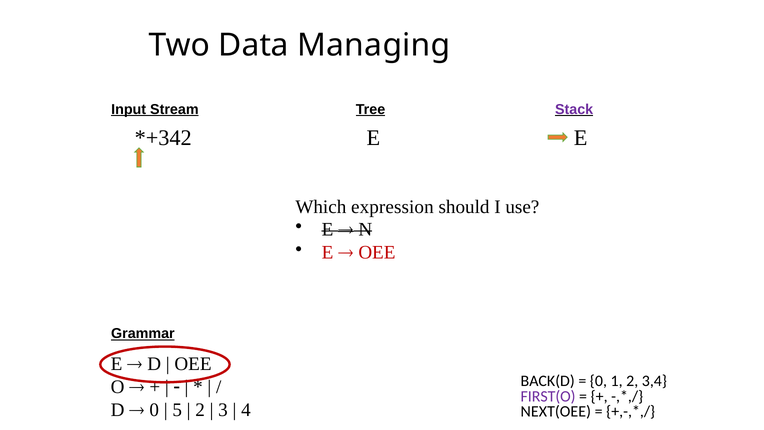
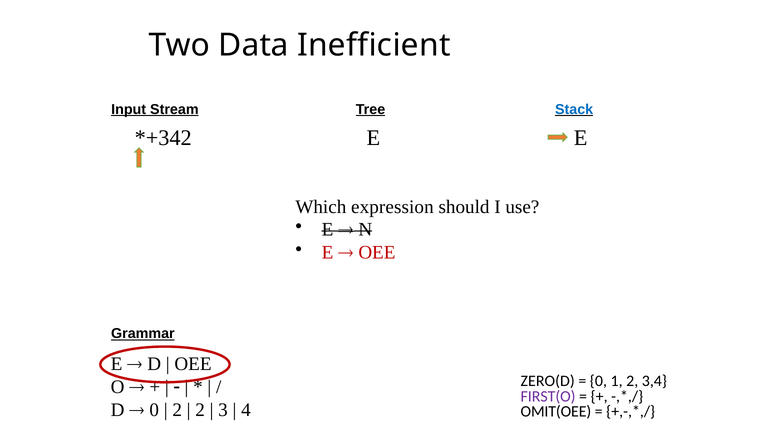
Managing: Managing -> Inefficient (374, 45)
Stack colour: purple -> blue (574, 109)
BACK(D: BACK(D -> ZERO(D (548, 381)
5: 5 -> 2 (177, 410)
NEXT(OEE: NEXT(OEE -> OMIT(OEE (556, 411)
